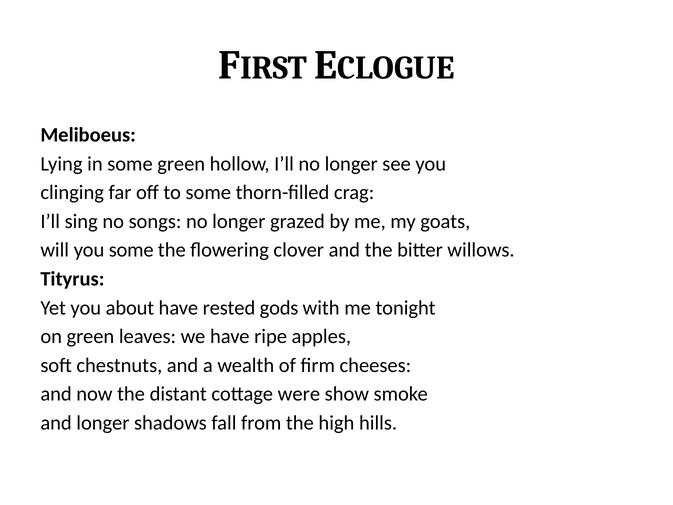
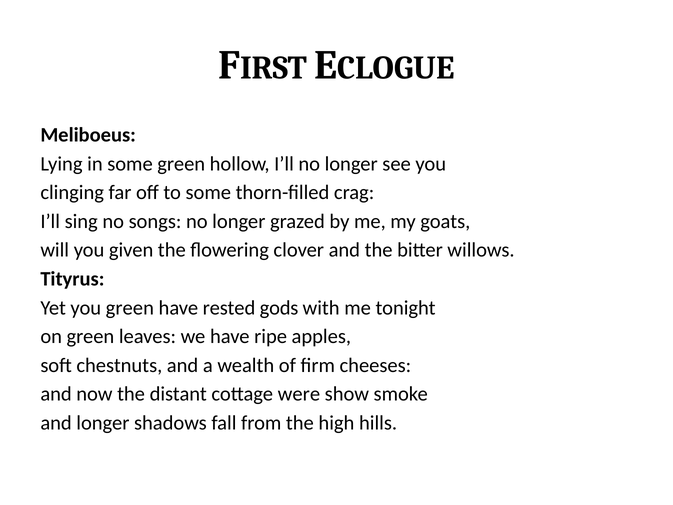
you some: some -> given (131, 250)
you about: about -> green (130, 308)
